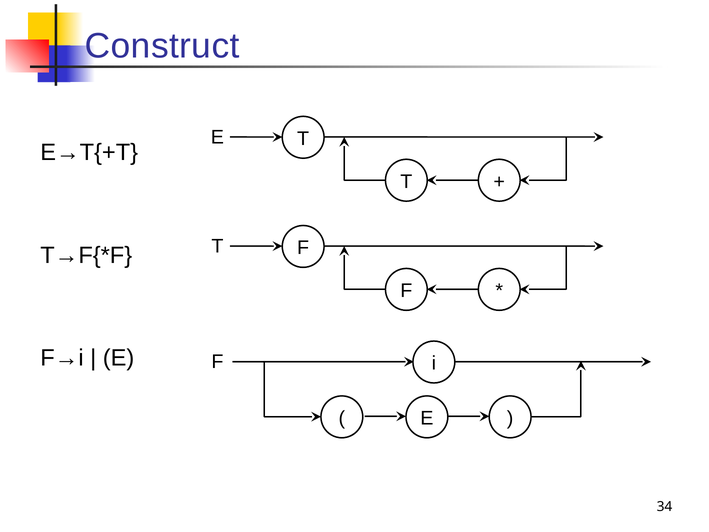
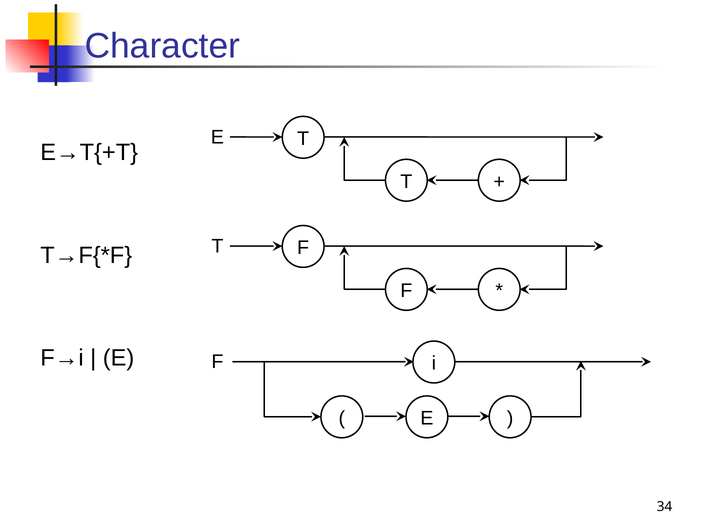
Construct: Construct -> Character (162, 46)
